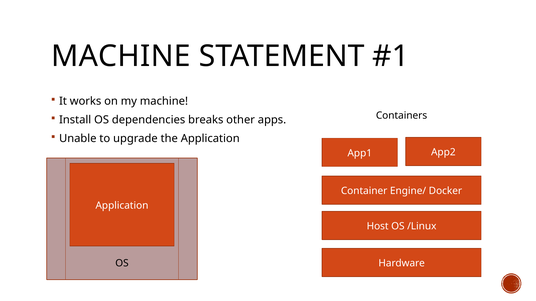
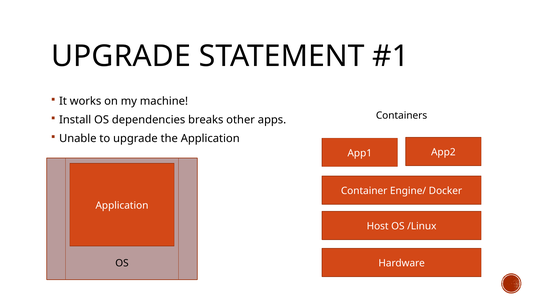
MACHINE: MACHINE -> UPGRADE (121, 56)
